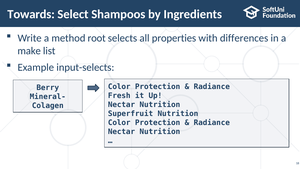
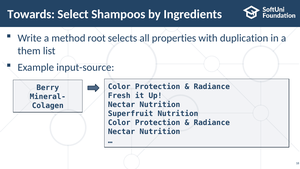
differences: differences -> duplication (244, 38)
make: make -> them (29, 51)
input-selects: input-selects -> input-source (85, 67)
